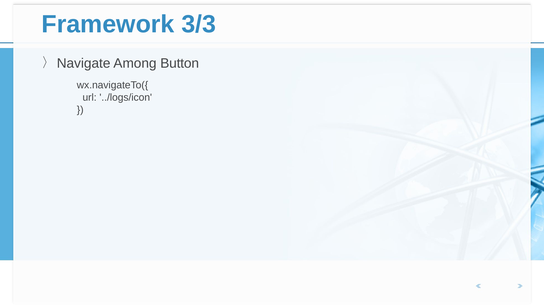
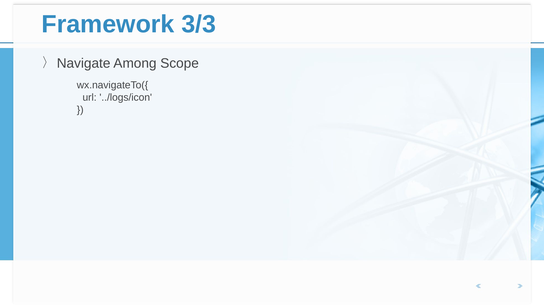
Button: Button -> Scope (180, 63)
